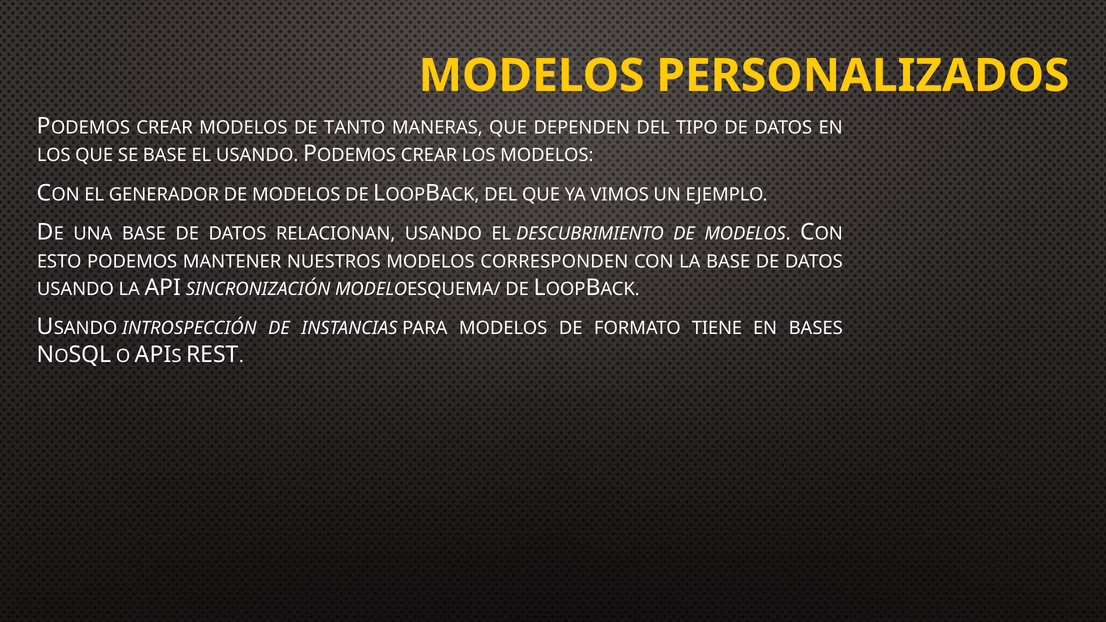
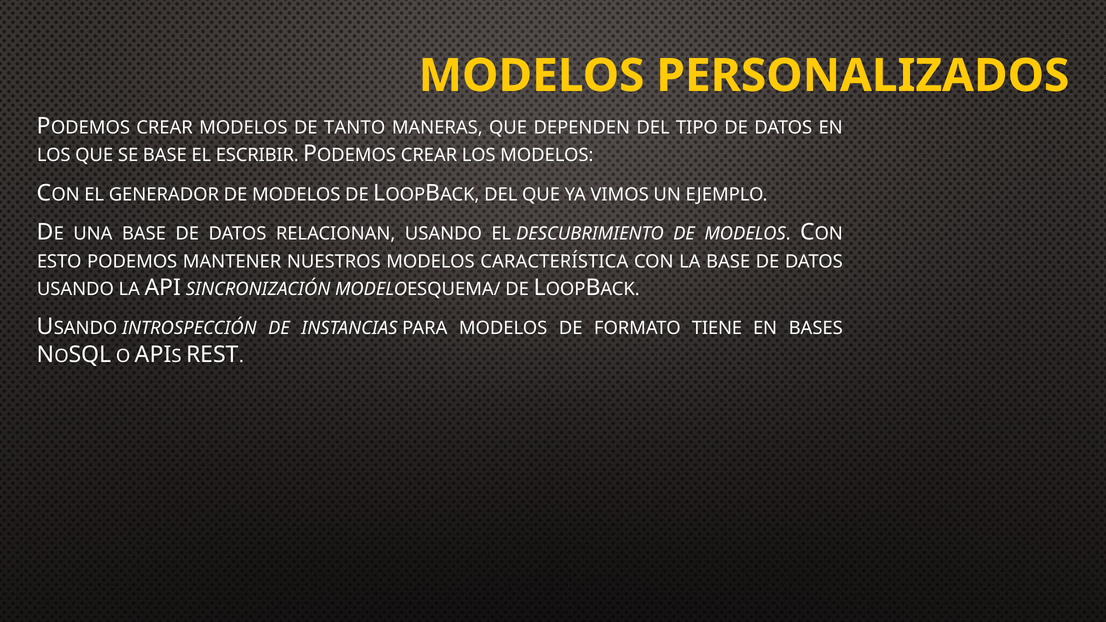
EL USANDO: USANDO -> ESCRIBIR (257, 155)
CORRESPONDEN: CORRESPONDEN -> CARACTERÍSTICA (554, 262)
